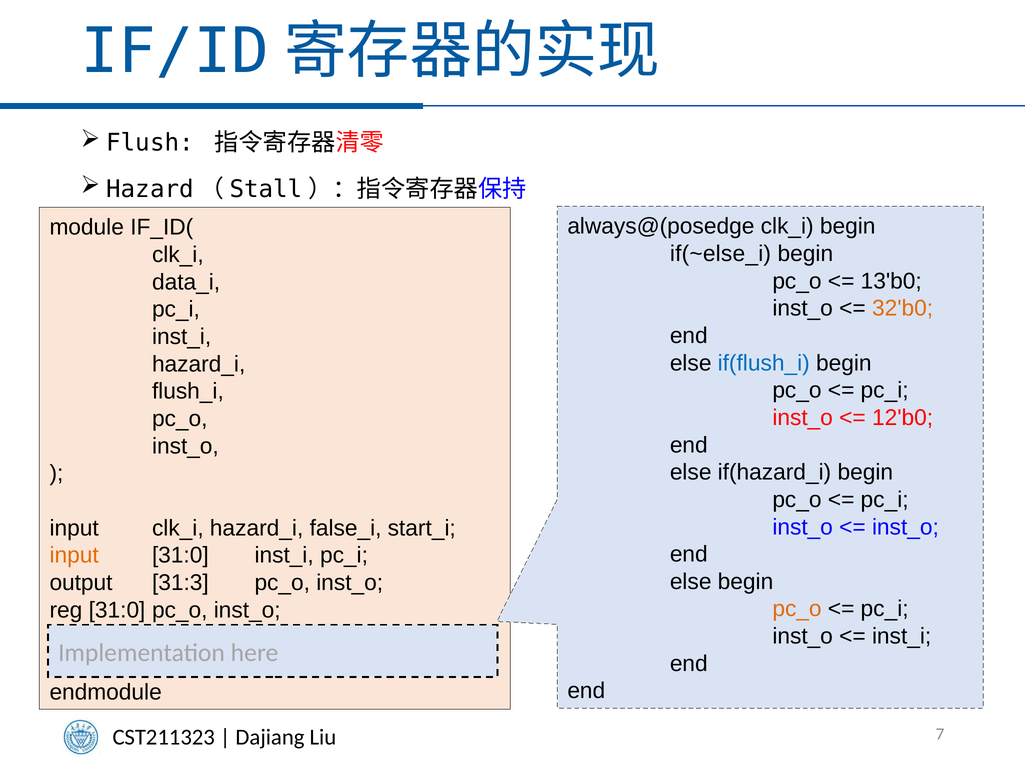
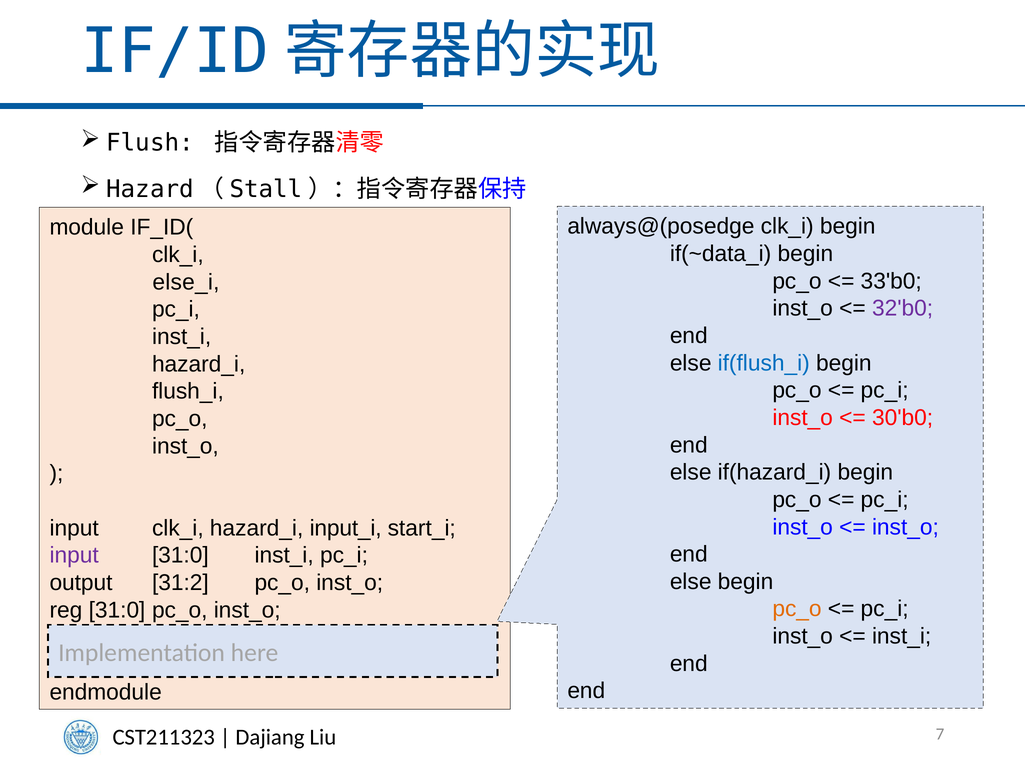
if(~else_i: if(~else_i -> if(~data_i (721, 254)
13'b0: 13'b0 -> 33'b0 (891, 281)
data_i: data_i -> else_i (186, 282)
32'b0 colour: orange -> purple (903, 308)
12'b0: 12'b0 -> 30'b0 (903, 418)
false_i: false_i -> input_i (346, 528)
input colour: orange -> purple (74, 555)
31:3: 31:3 -> 31:2 (180, 583)
